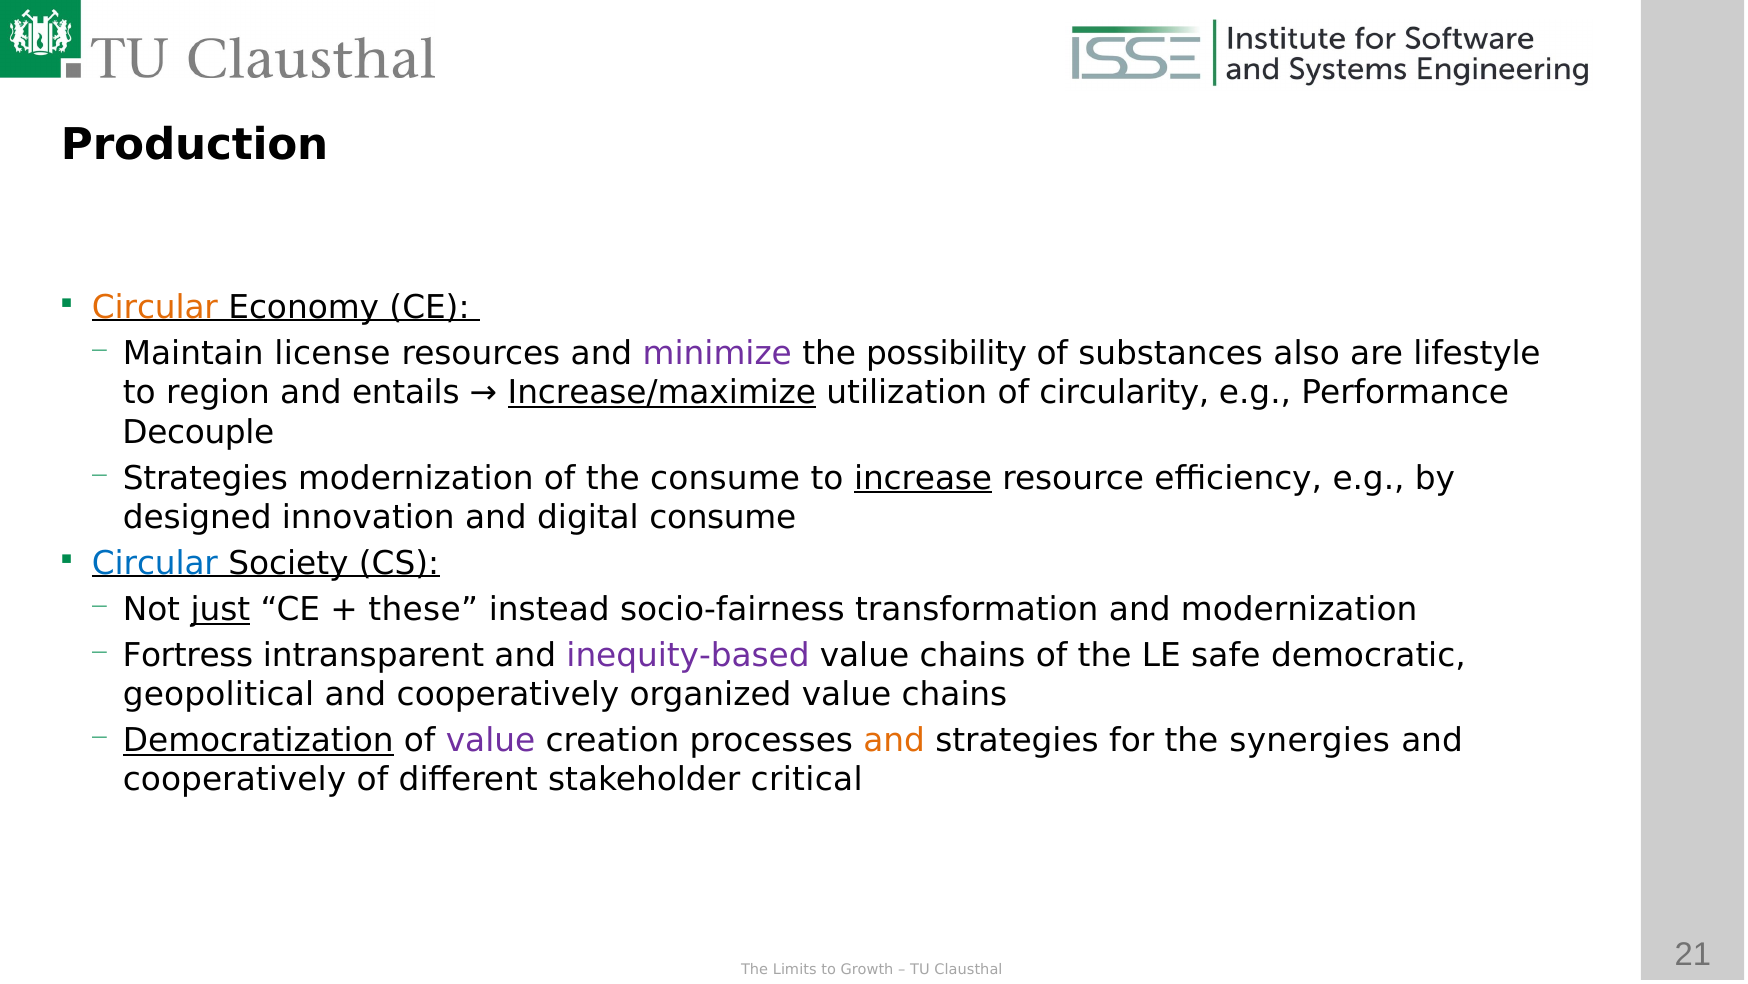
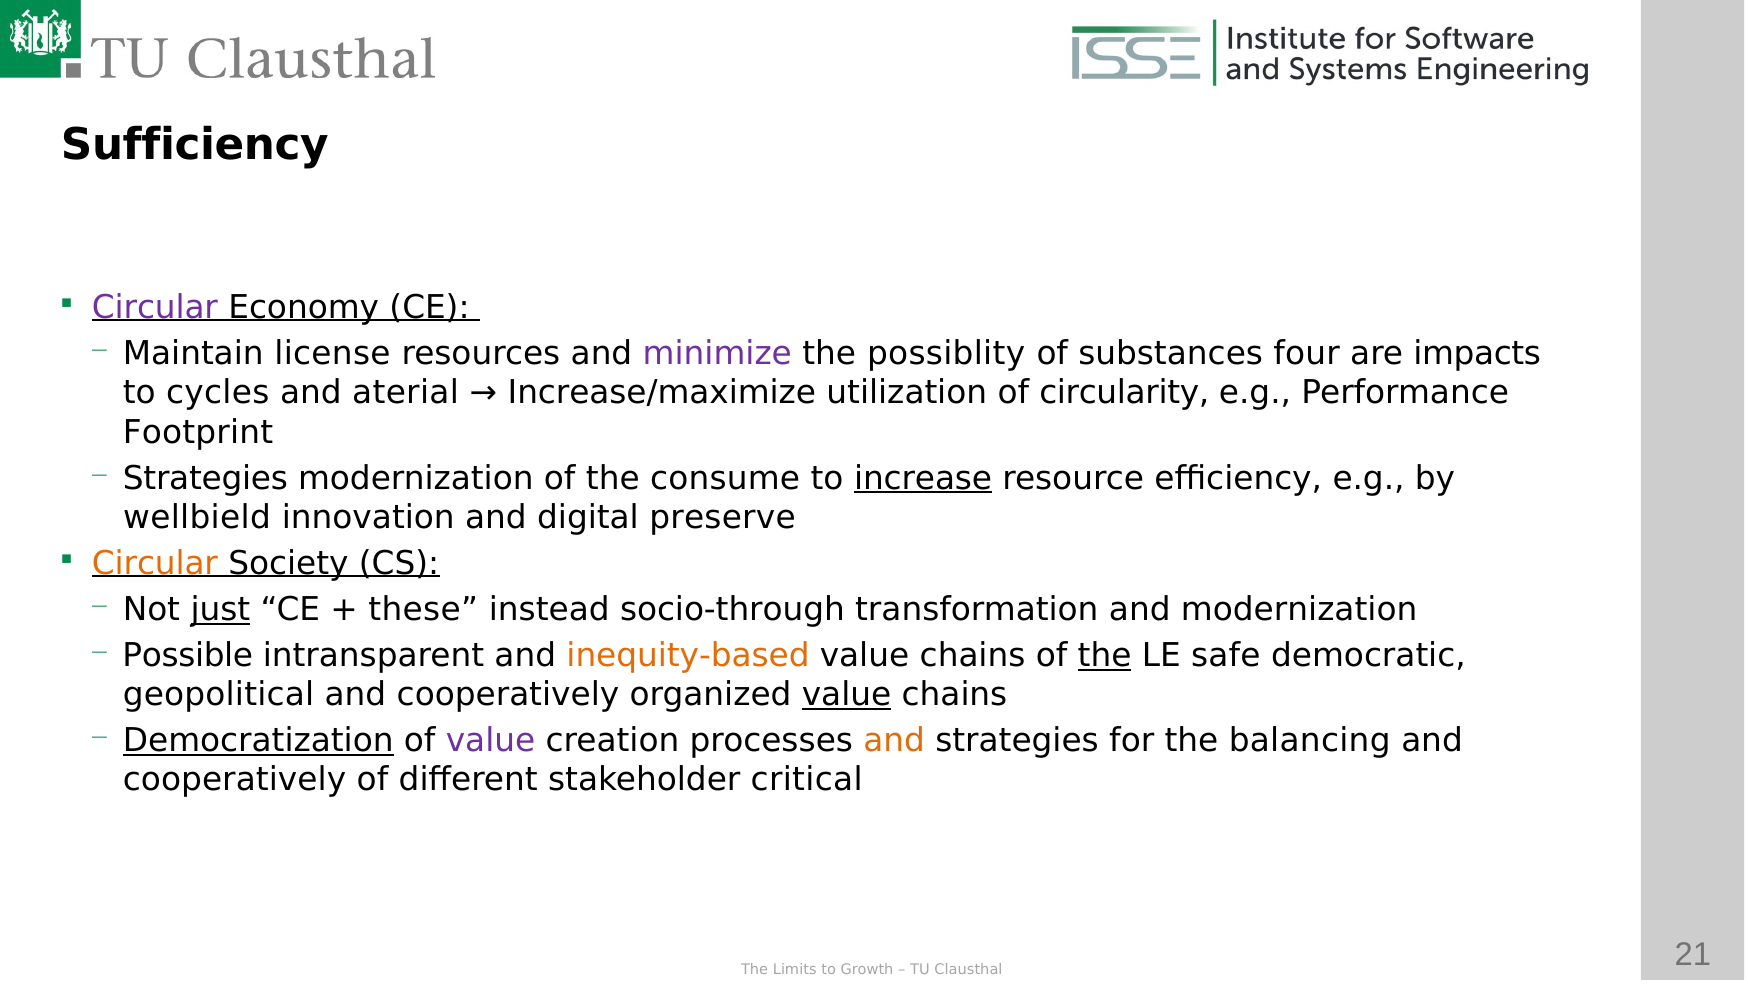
Production: Production -> Sufficiency (195, 145)
Circular colour: orange -> purple (155, 308)
possibility: possibility -> possiblity (946, 353)
also: also -> four (1307, 353)
lifestyle: lifestyle -> impacts (1477, 353)
region: region -> cycles (218, 393)
entails: entails -> aterial (406, 393)
Increase/maximize underline: present -> none (662, 393)
Decouple: Decouple -> Footprint (198, 432)
designed: designed -> wellbield (197, 517)
digital consume: consume -> preserve (723, 517)
Circular colour: blue -> orange (155, 563)
socio-fairness: socio-fairness -> socio-through (732, 609)
Fortress: Fortress -> Possible (188, 655)
inequity-based colour: purple -> orange (688, 655)
the underline: none -> present (1105, 655)
value underline: none -> present (847, 694)
synergies: synergies -> balancing (1310, 740)
